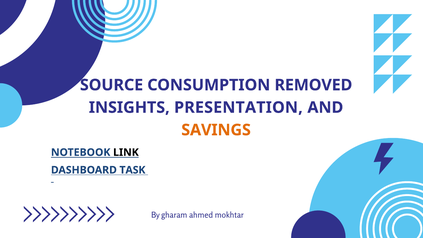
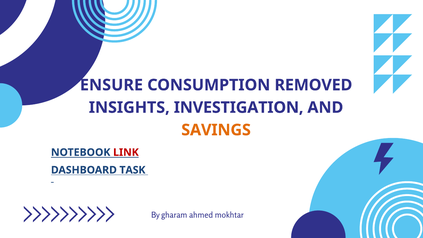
SOURCE: SOURCE -> ENSURE (111, 85)
PRESENTATION: PRESENTATION -> INVESTIGATION (239, 107)
LINK colour: black -> red (126, 152)
